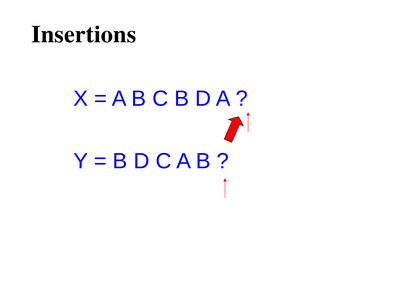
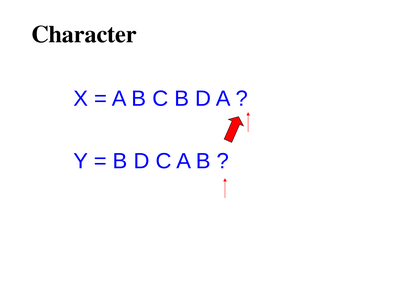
Insertions: Insertions -> Character (84, 35)
